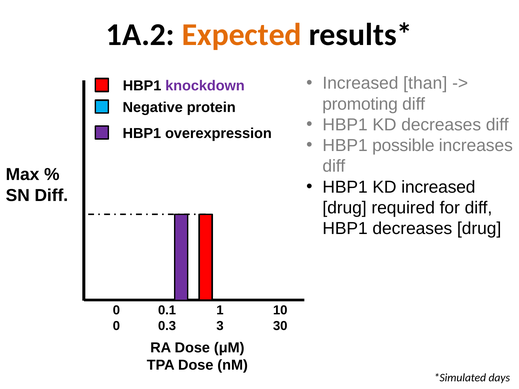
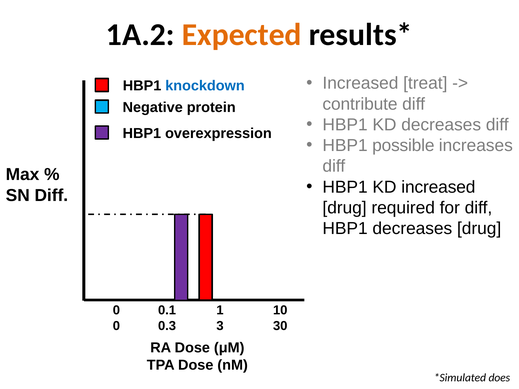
than: than -> treat (425, 83)
knockdown colour: purple -> blue (205, 86)
promoting: promoting -> contribute (360, 104)
days: days -> does (499, 378)
